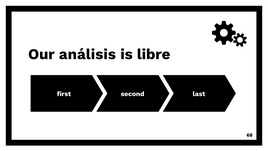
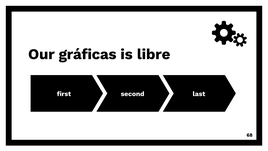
análisis: análisis -> gráficas (88, 54)
